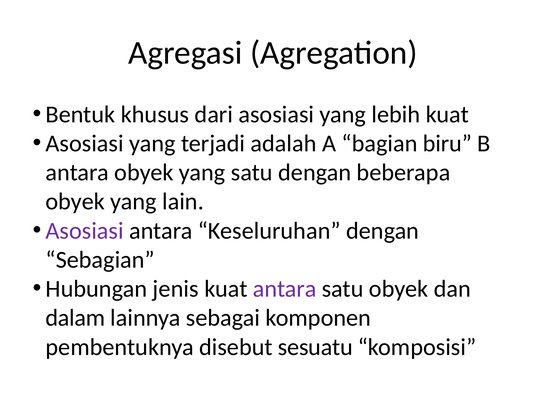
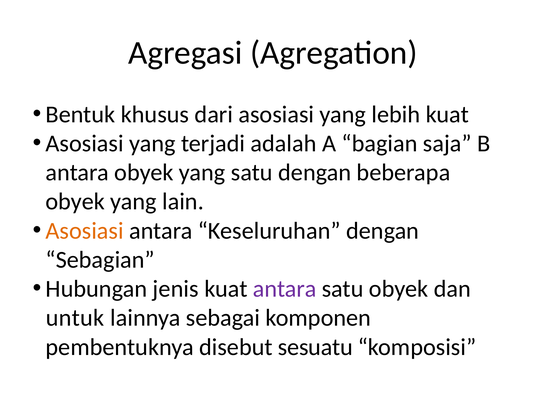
biru: biru -> saja (447, 144)
Asosiasi colour: purple -> orange (85, 231)
dalam: dalam -> untuk (75, 318)
